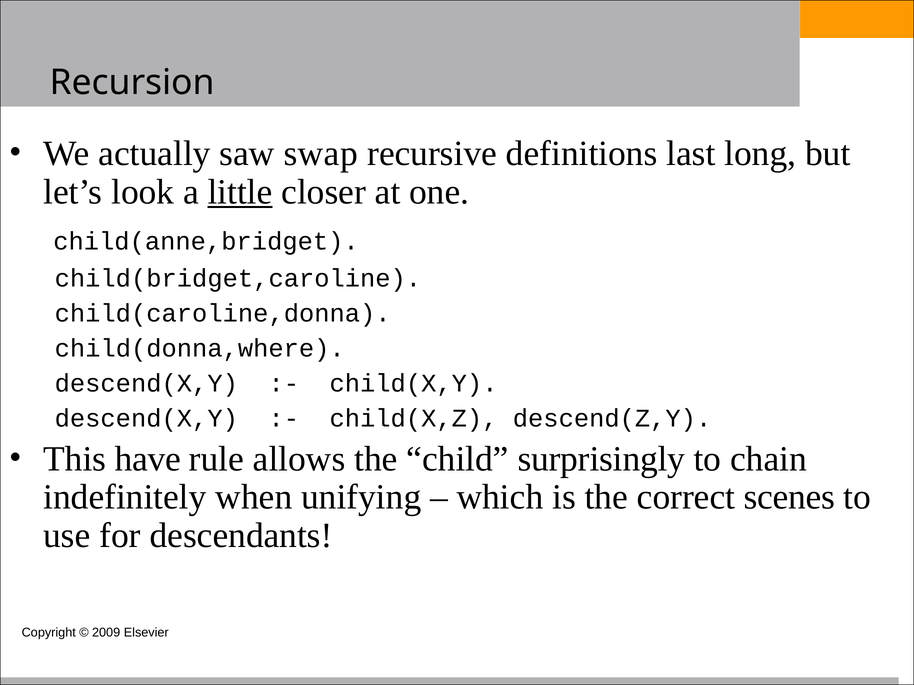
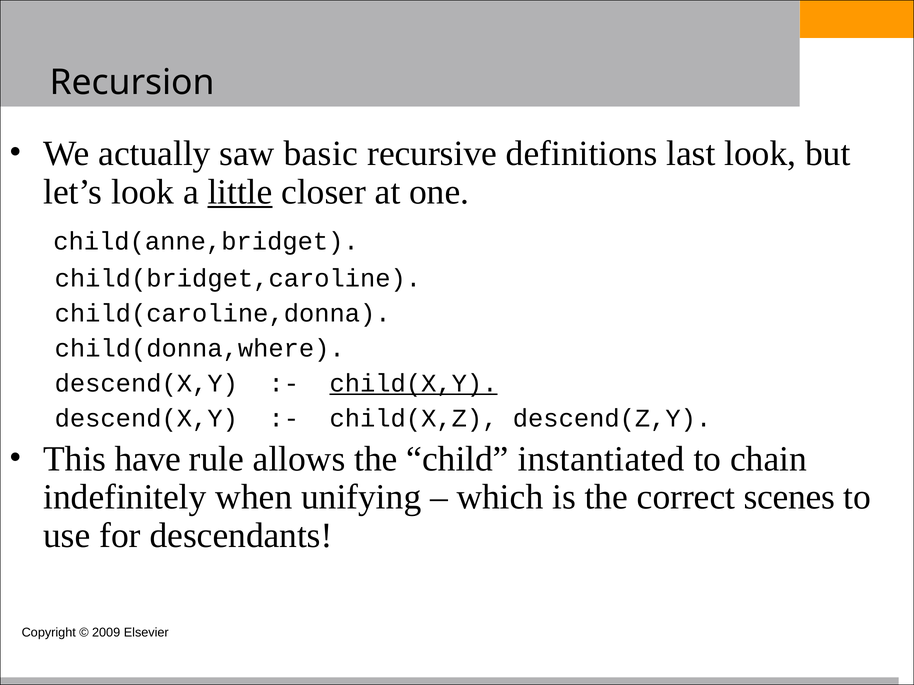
swap: swap -> basic (321, 154)
last long: long -> look (760, 154)
child(X,Y underline: none -> present (414, 384)
surprisingly: surprisingly -> instantiated (601, 459)
